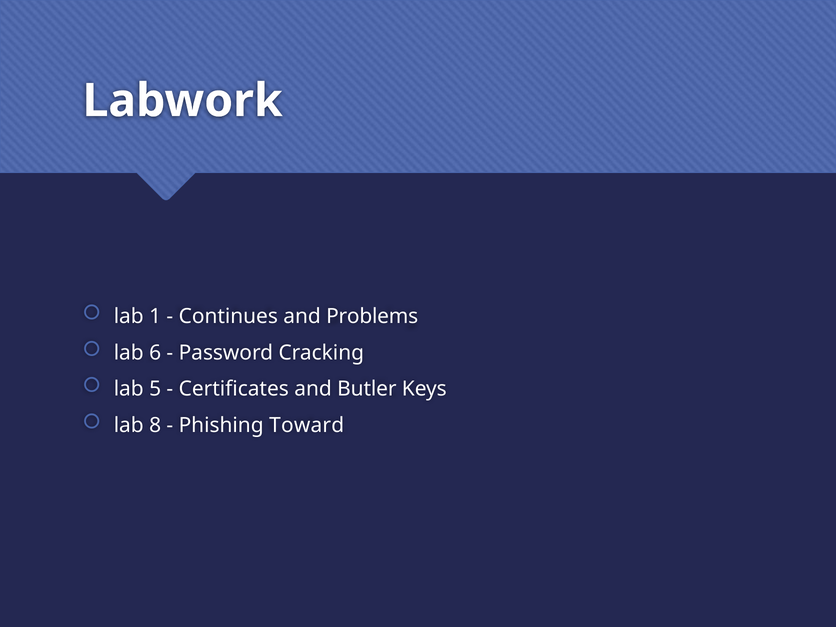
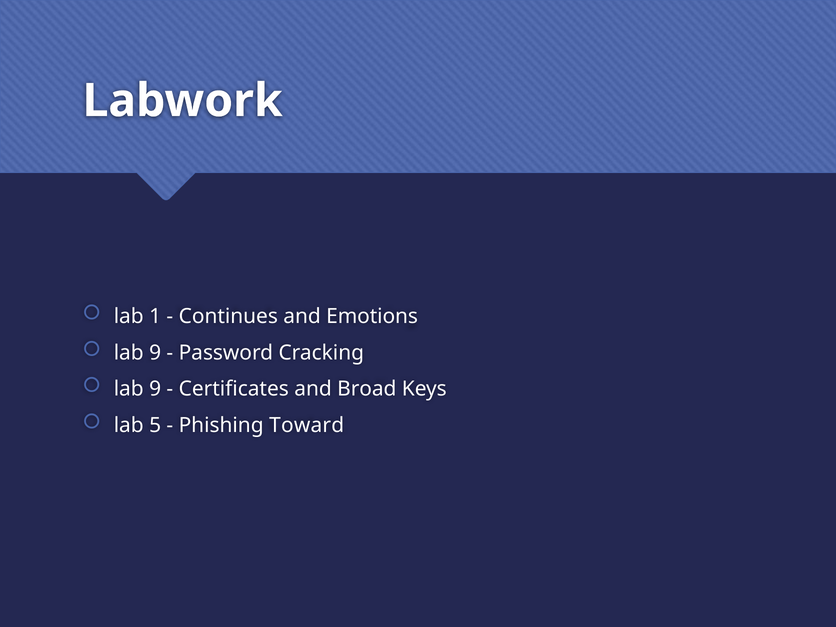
Problems: Problems -> Emotions (372, 316)
6: 6 -> 9 (155, 353)
5: 5 -> 9 (155, 389)
Butler: Butler -> Broad (367, 389)
8: 8 -> 5 (155, 425)
